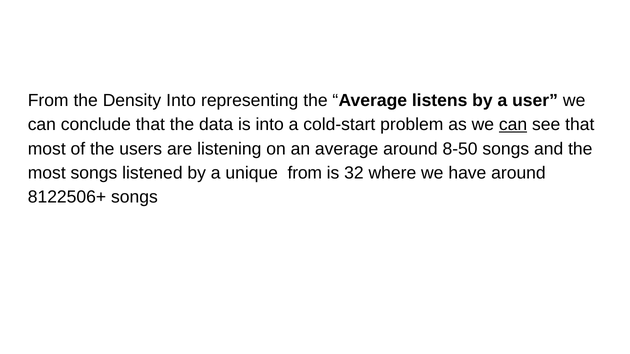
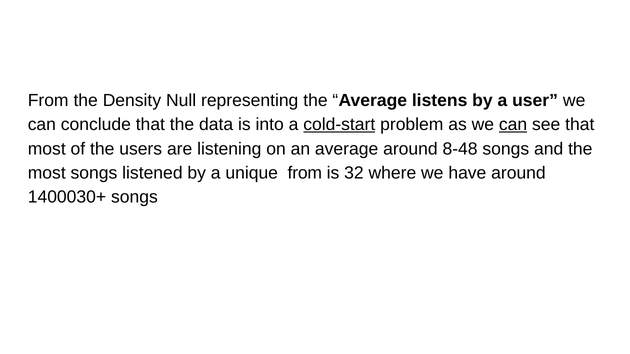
Density Into: Into -> Null (181, 101)
cold-start underline: none -> present (339, 125)
8-50: 8-50 -> 8-48 (460, 149)
8122506+: 8122506+ -> 1400030+ (67, 197)
